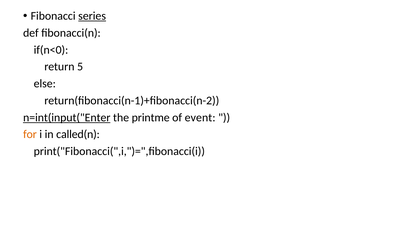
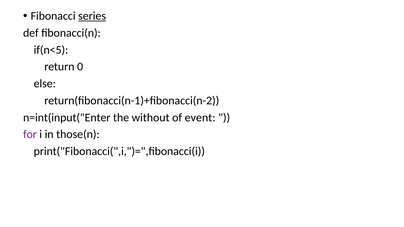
if(n<0: if(n<0 -> if(n<5 (51, 50)
5: 5 -> 0 (80, 67)
n=int(input("Enter underline: present -> none (67, 118)
printme: printme -> without (151, 118)
for colour: orange -> purple (30, 135)
called(n: called(n -> those(n (78, 135)
